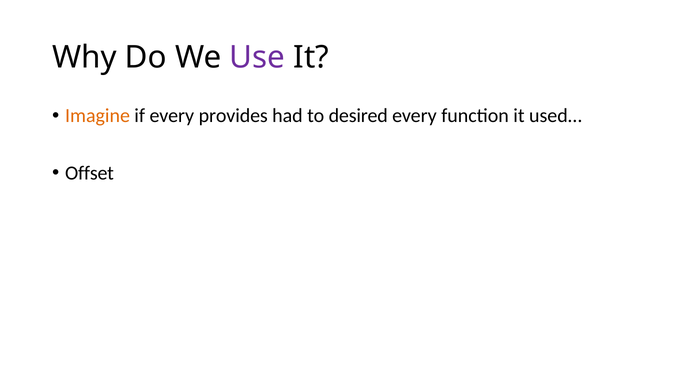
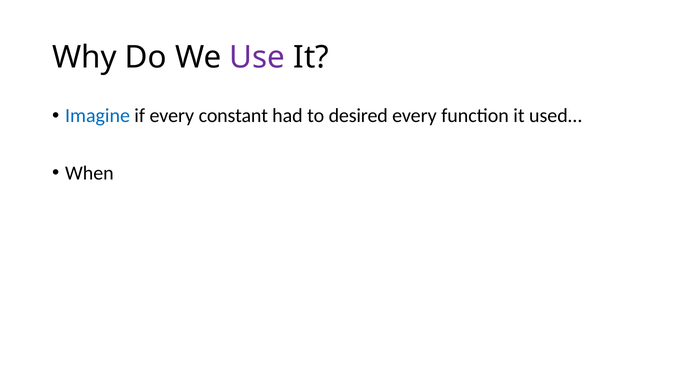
Imagine colour: orange -> blue (98, 116)
provides: provides -> constant (233, 116)
Offset: Offset -> When (89, 173)
